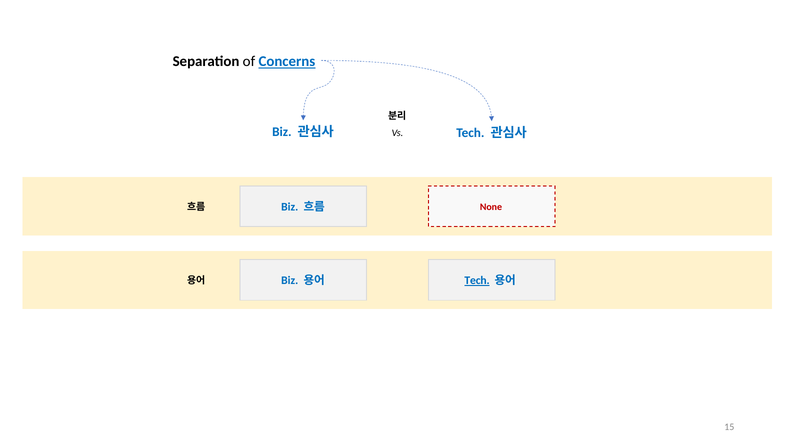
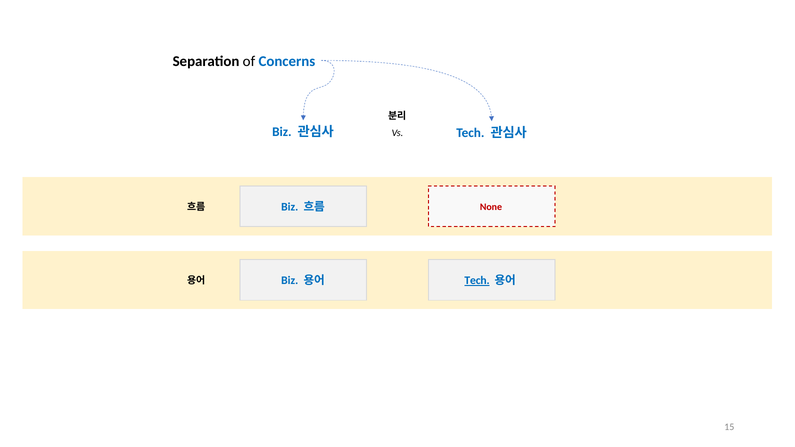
Concerns underline: present -> none (287, 62)
